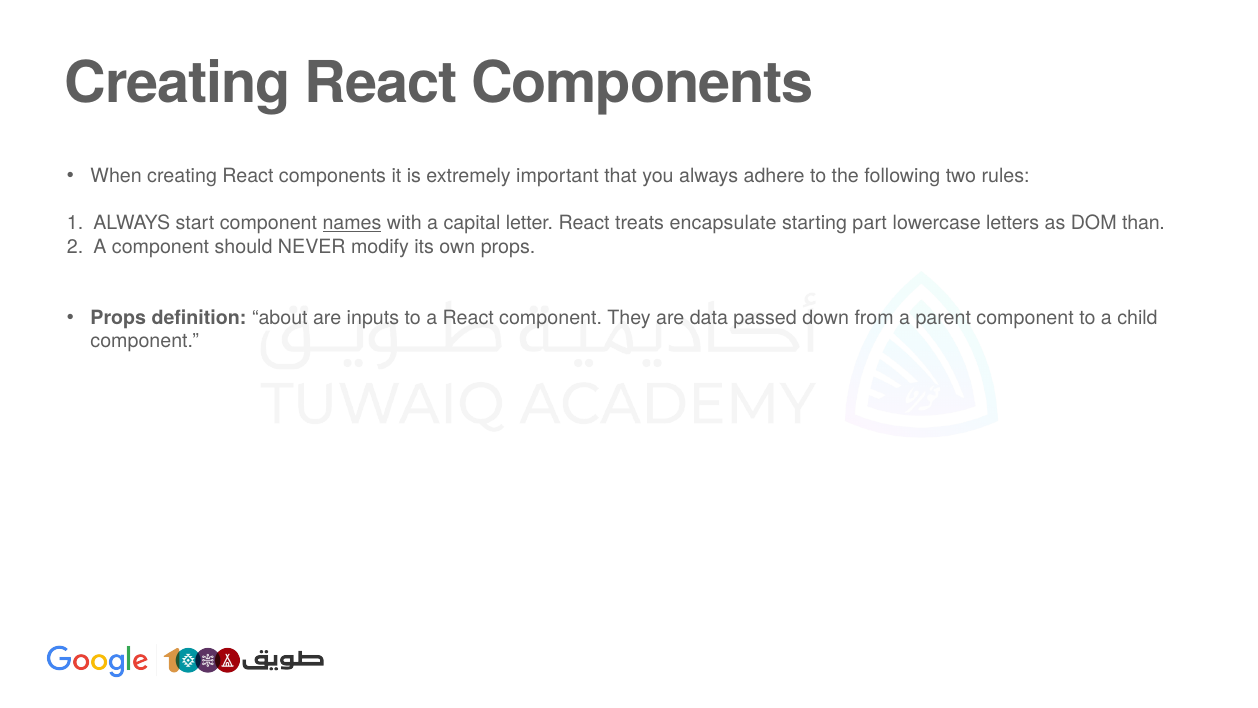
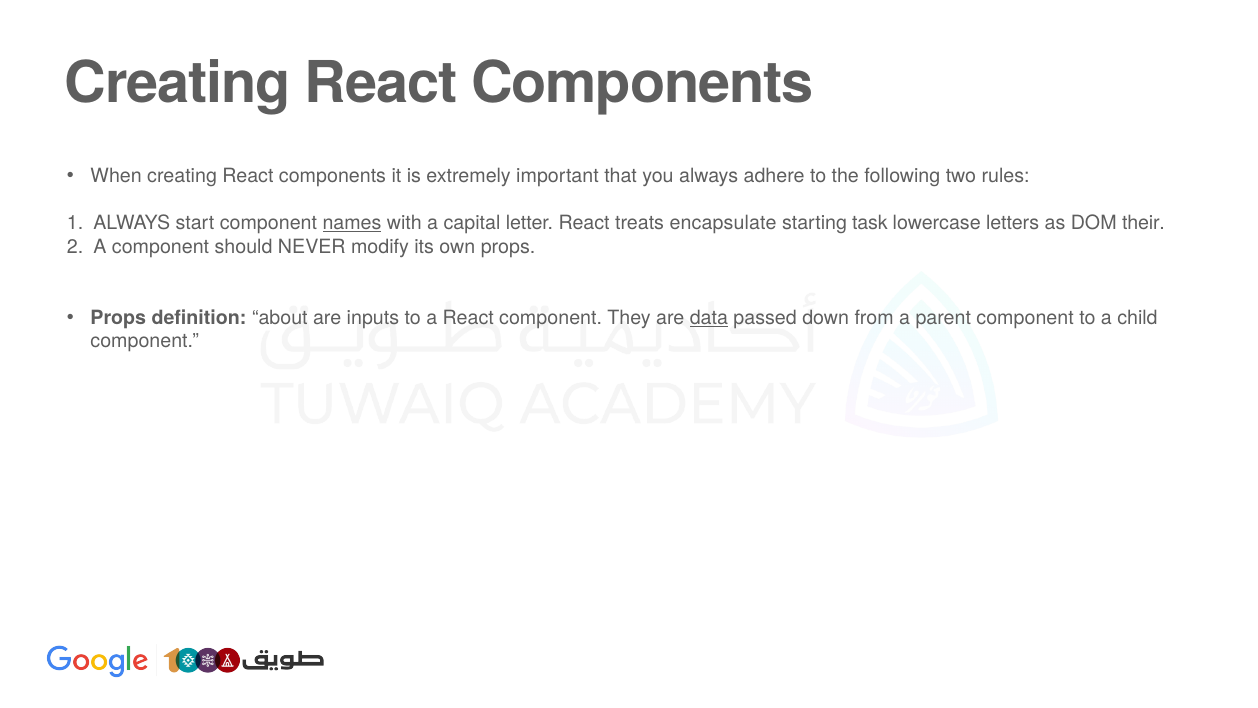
part: part -> task (870, 223)
than: than -> their (1143, 223)
data underline: none -> present (709, 318)
